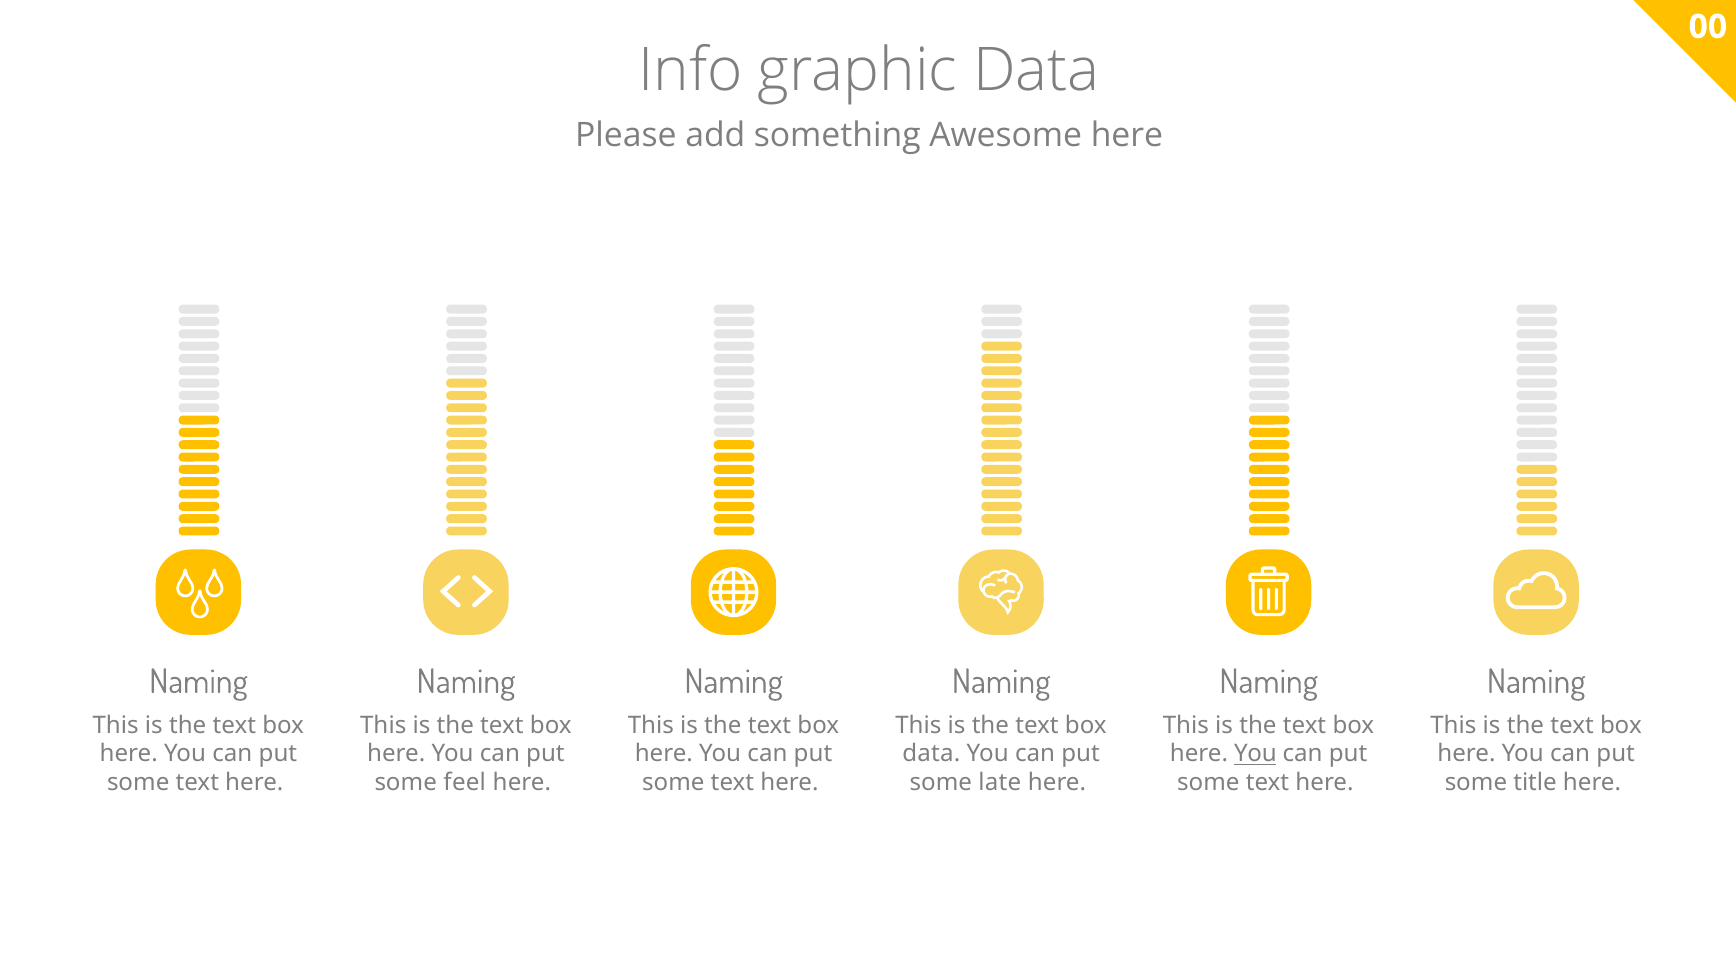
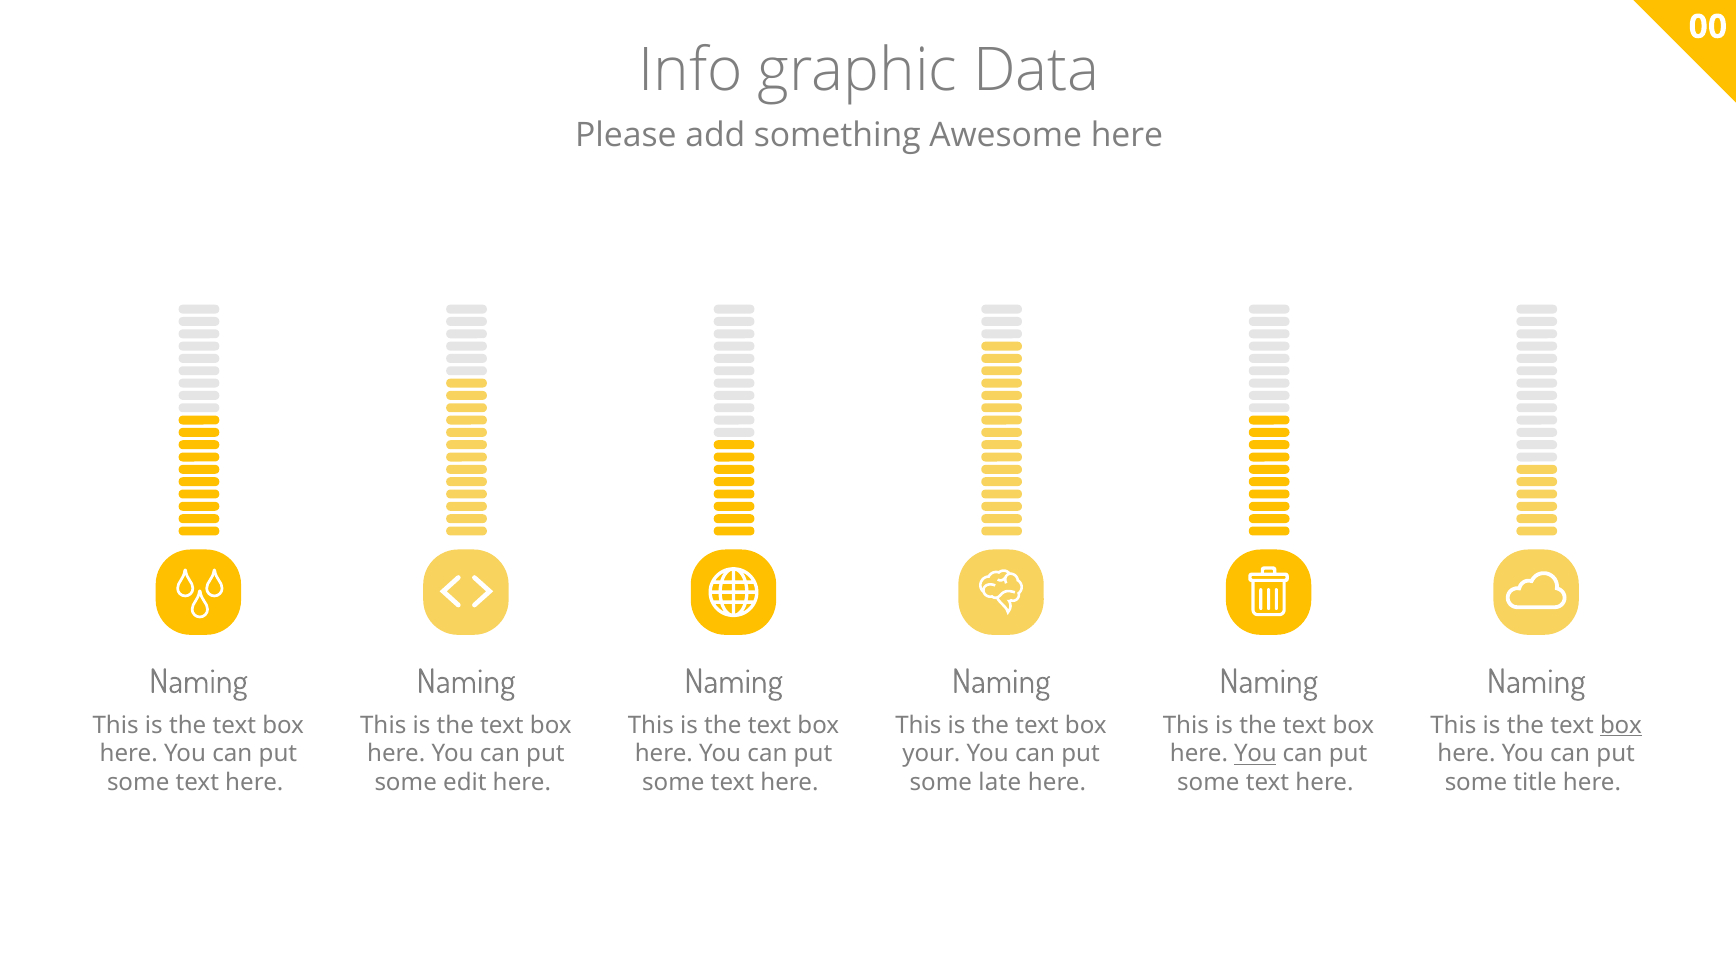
box underline: none -> present (1621, 725)
data: data -> your (931, 754)
feel: feel -> edit (465, 783)
